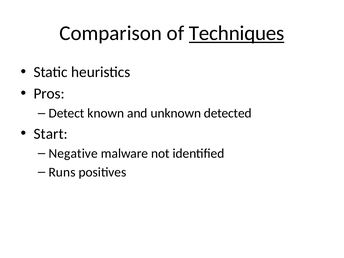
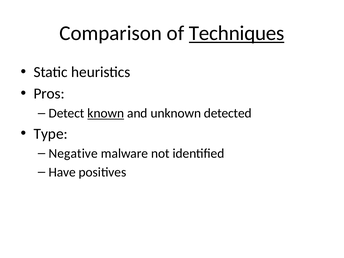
known underline: none -> present (106, 113)
Start: Start -> Type (51, 134)
Runs: Runs -> Have (62, 172)
